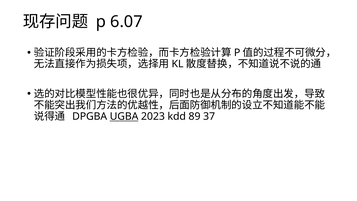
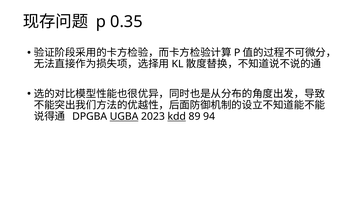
6.07: 6.07 -> 0.35 (126, 22)
kdd underline: none -> present (177, 116)
37: 37 -> 94 (209, 116)
